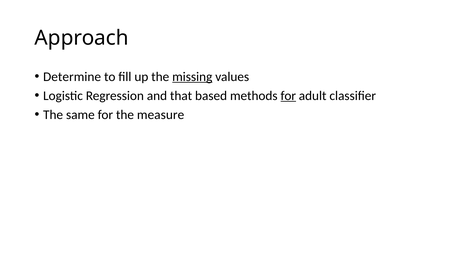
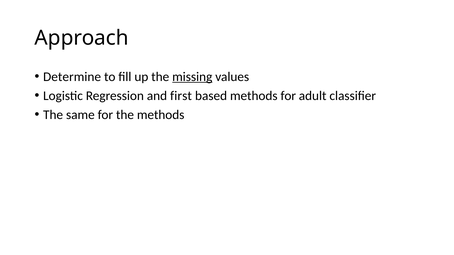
that: that -> first (181, 96)
for underline: present -> none (288, 96)
the measure: measure -> methods (161, 115)
